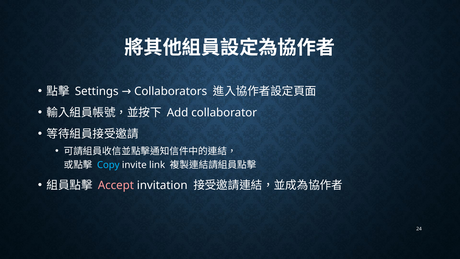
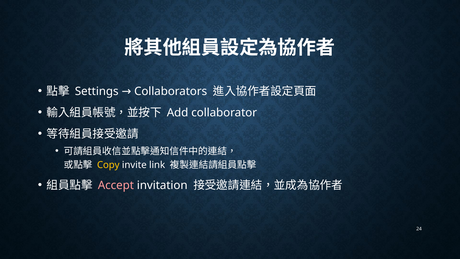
Copy colour: light blue -> yellow (108, 165)
